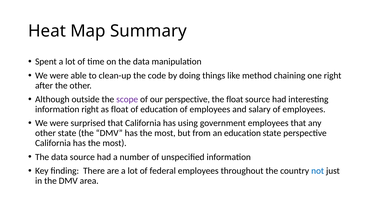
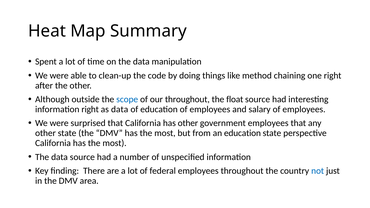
scope colour: purple -> blue (127, 99)
our perspective: perspective -> throughout (187, 99)
as float: float -> data (120, 109)
has using: using -> other (188, 123)
